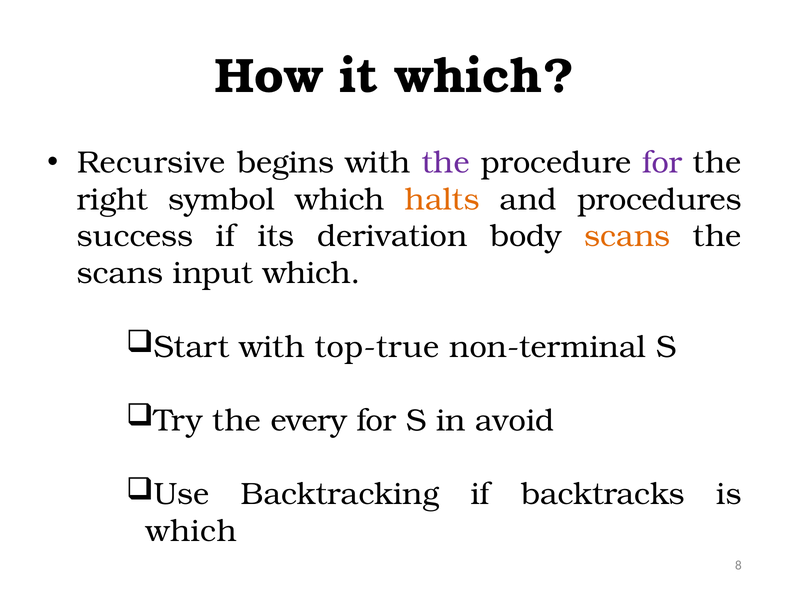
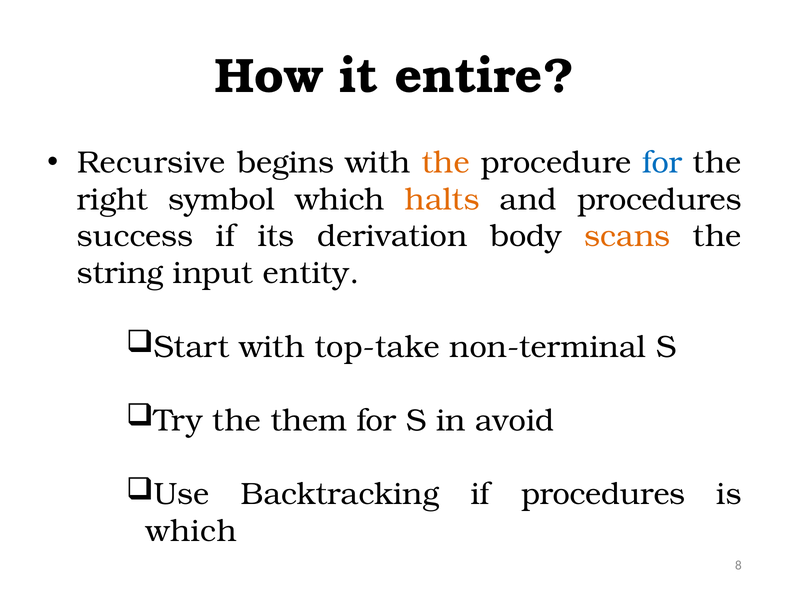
it which: which -> entire (485, 76)
the colour: purple -> orange (446, 163)
for colour: purple -> blue (662, 163)
scans: scans -> string (120, 273)
input which: which -> entity (311, 273)
top-true: top-true -> top-take (377, 347)
every: every -> them (309, 420)
if backtracks: backtracks -> procedures (603, 494)
